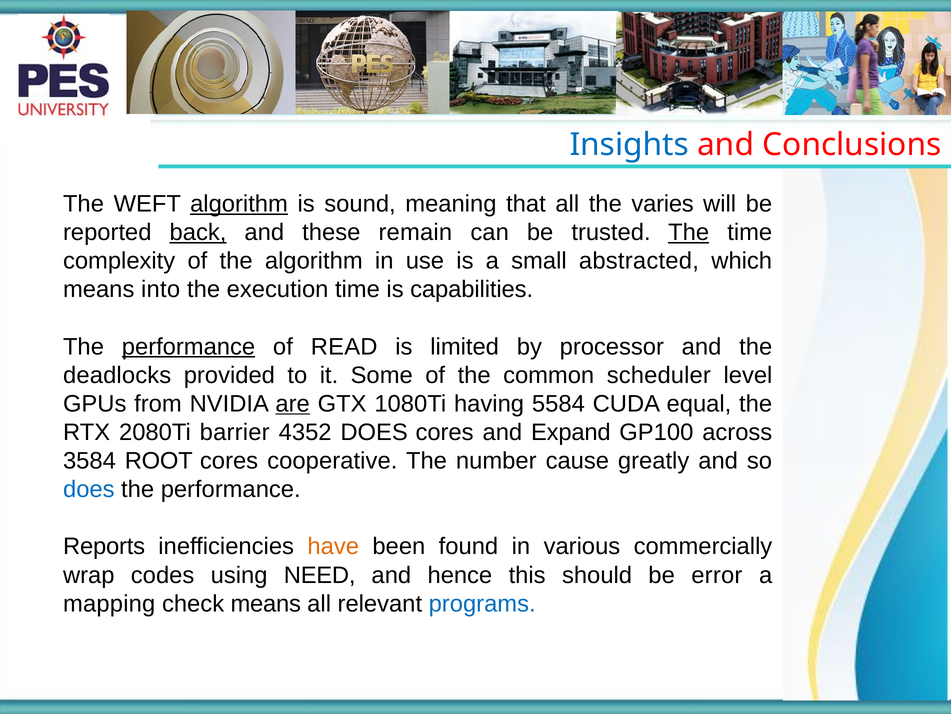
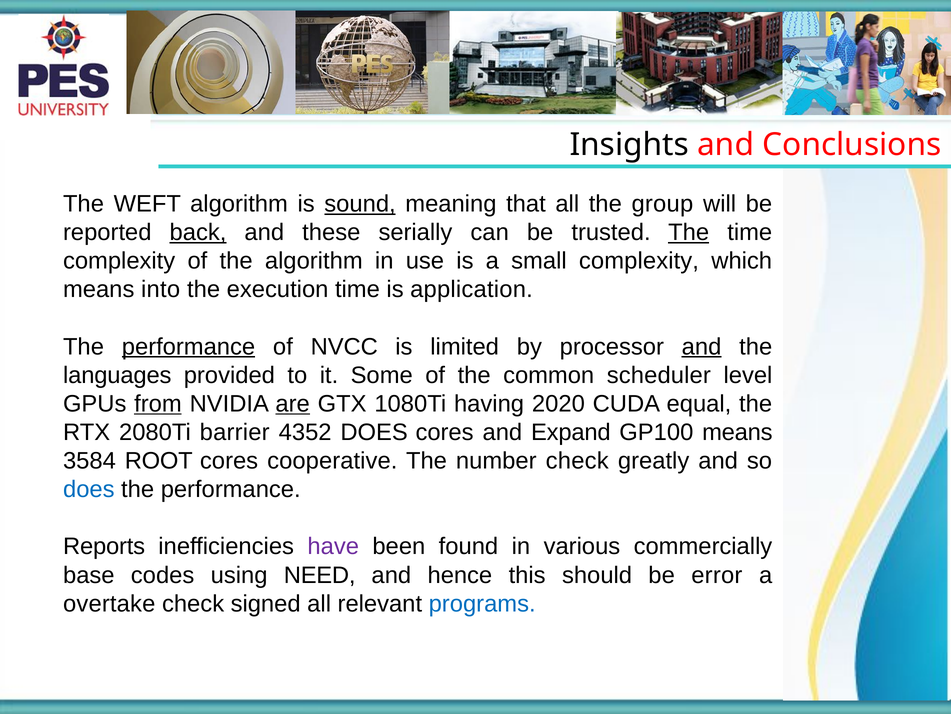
Insights colour: blue -> black (629, 145)
algorithm underline: present -> none (239, 204)
sound underline: none -> present (360, 204)
varies: varies -> group (662, 204)
remain: remain -> serially (415, 232)
small abstracted: abstracted -> complexity (639, 261)
capabilities: capabilities -> application (471, 289)
READ: READ -> NVCC (344, 346)
and underline: none -> present (702, 346)
deadlocks: deadlocks -> languages (117, 375)
from underline: none -> present (158, 403)
5584: 5584 -> 2020 (558, 403)
GP100 across: across -> means (737, 432)
number cause: cause -> check (577, 460)
have colour: orange -> purple (333, 546)
wrap: wrap -> base (89, 575)
mapping: mapping -> overtake (109, 603)
check means: means -> signed (266, 603)
